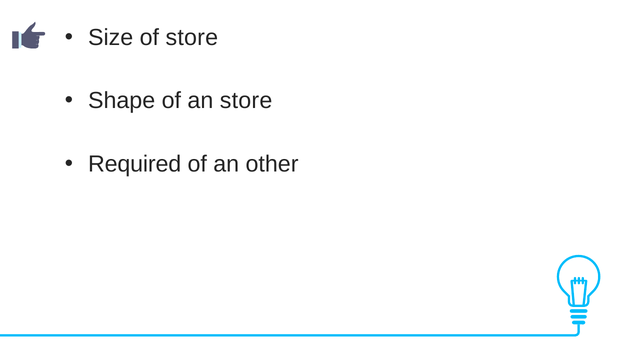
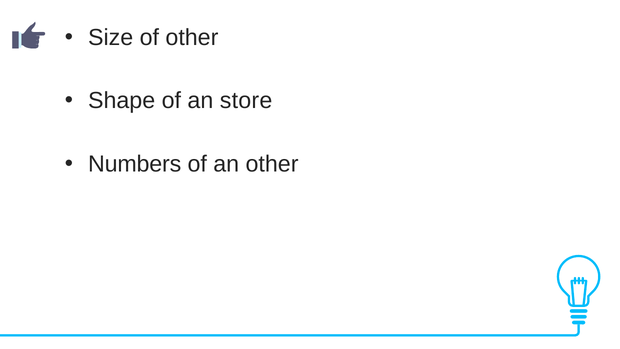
of store: store -> other (192, 37)
Required: Required -> Numbers (135, 164)
